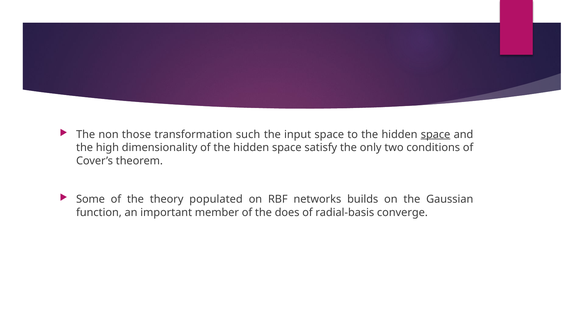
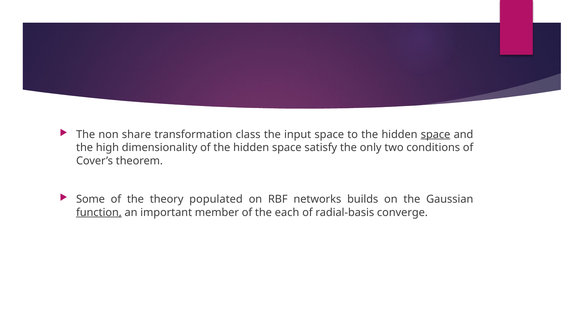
those: those -> share (136, 134)
such: such -> class (248, 134)
function underline: none -> present (99, 212)
does: does -> each (287, 212)
